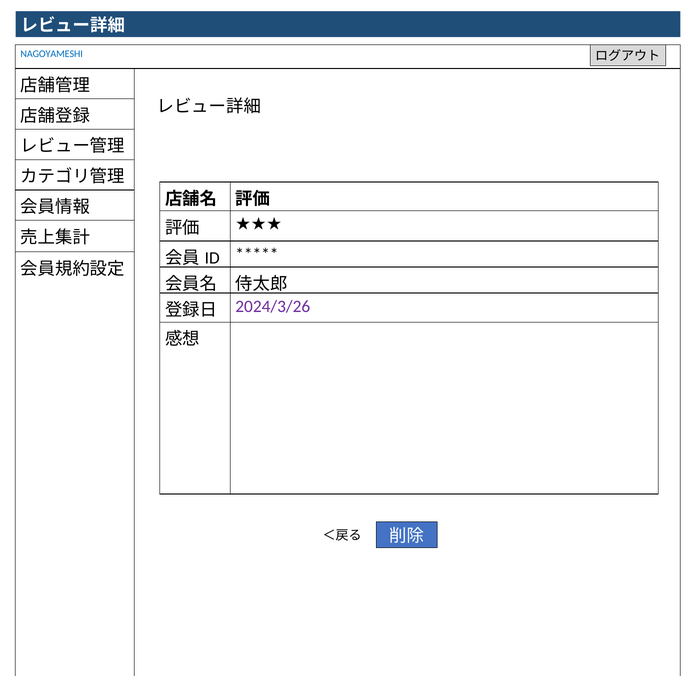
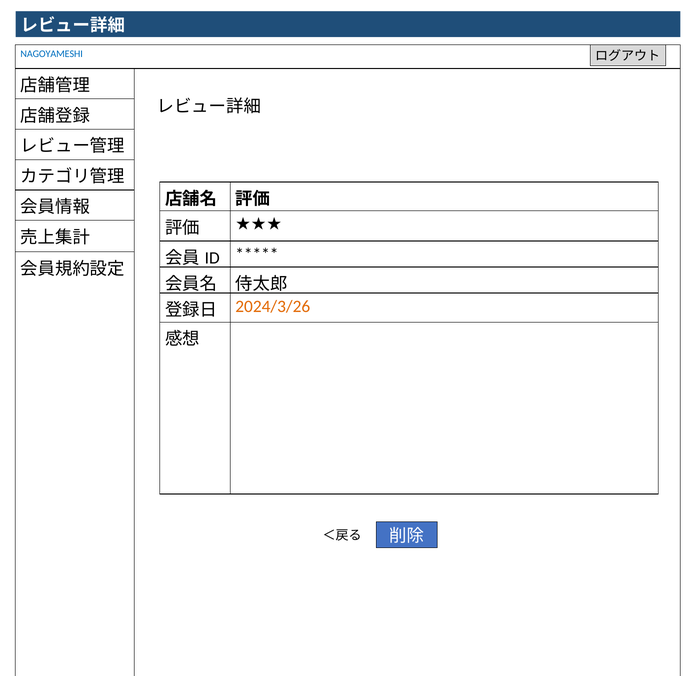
2024/3/26 colour: purple -> orange (273, 306)
